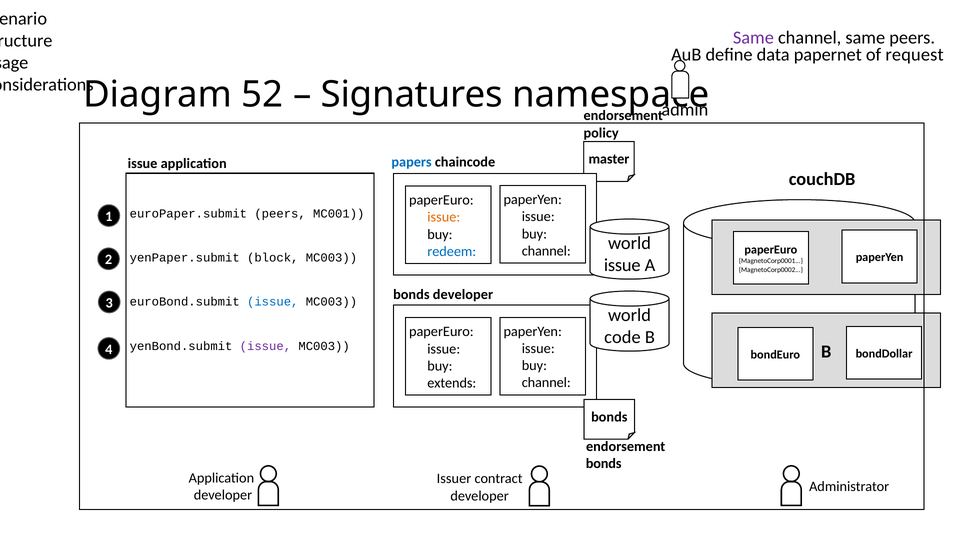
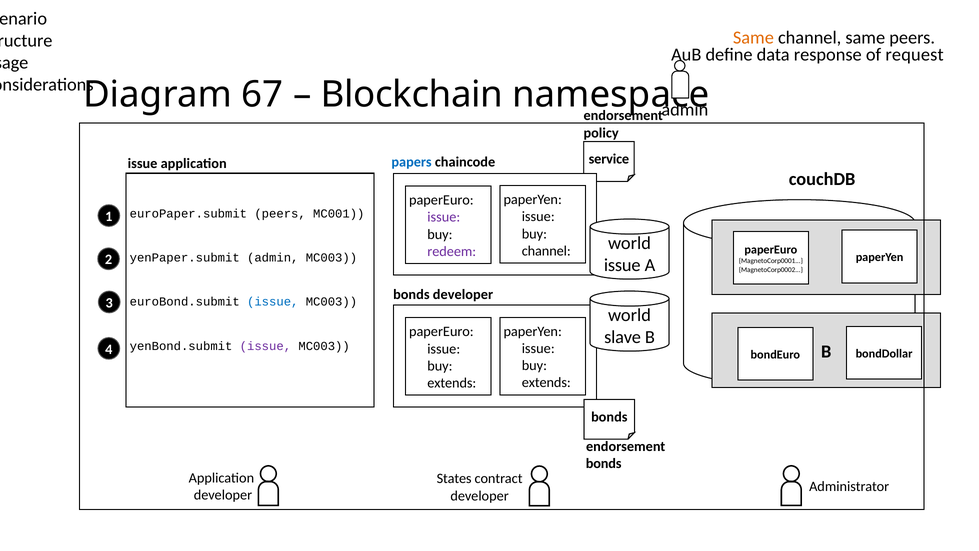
Same colour: purple -> orange (753, 38)
papernet: papernet -> response (828, 55)
52: 52 -> 67 (262, 95)
Signatures: Signatures -> Blockchain (412, 95)
master: master -> service (609, 159)
issue colour: orange -> purple (444, 217)
redeem colour: blue -> purple (452, 251)
yenPaper.submit block: block -> admin (273, 258)
code: code -> slave (623, 337)
channel: channel -> extends (546, 383)
Issuer: Issuer -> States (454, 478)
